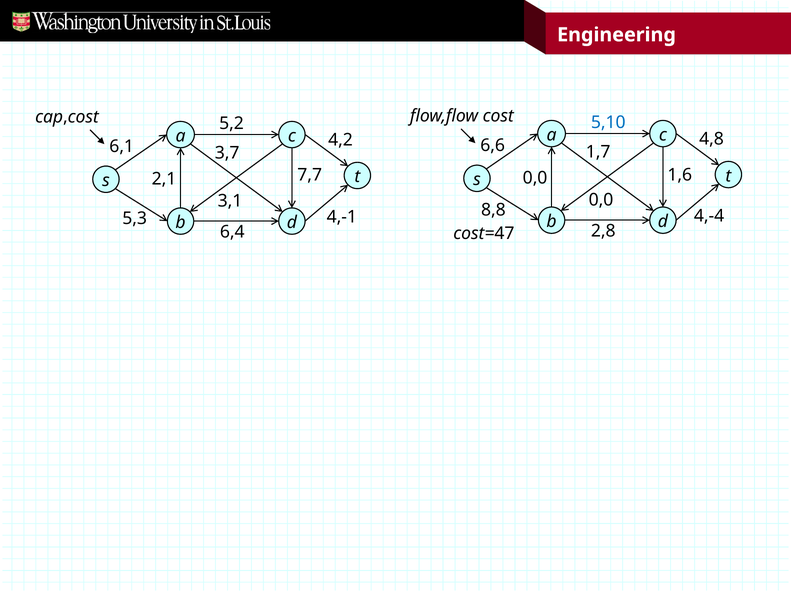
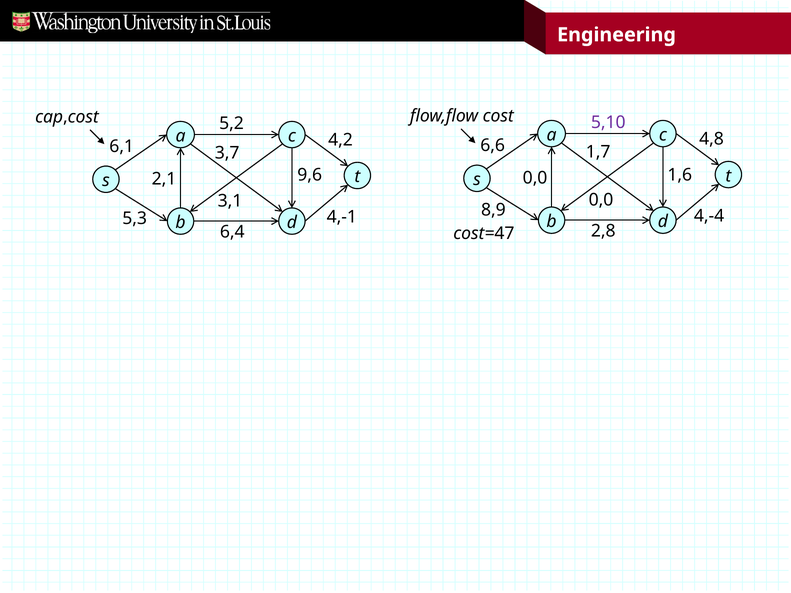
5,10 colour: blue -> purple (608, 123)
7,7: 7,7 -> 9,6 (310, 175)
8,8: 8,8 -> 8,9 (493, 210)
